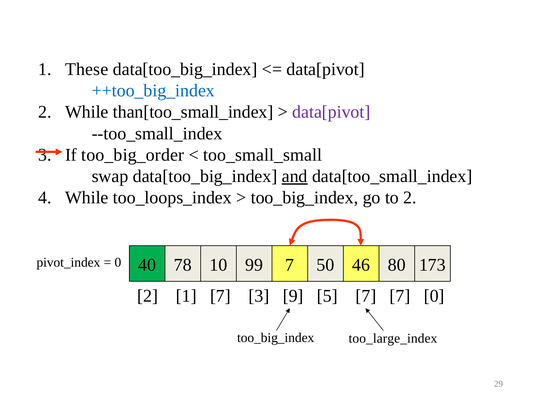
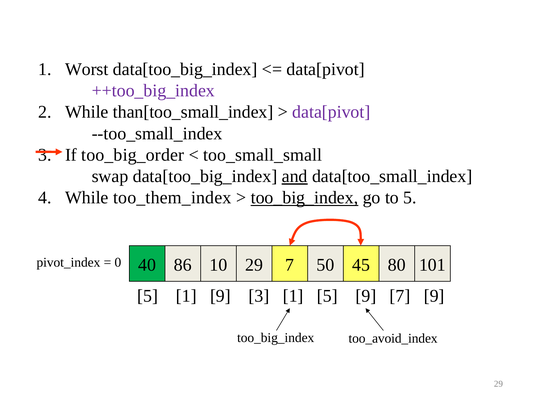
These: These -> Worst (87, 69)
++too_big_index colour: blue -> purple (153, 90)
too_loops_index: too_loops_index -> too_them_index (172, 197)
too_big_index underline: none -> present (304, 197)
to 2: 2 -> 5 (410, 197)
78: 78 -> 86 (183, 264)
10 99: 99 -> 29 (254, 264)
46: 46 -> 45 (361, 264)
173: 173 -> 101 (432, 264)
2: 2 -> 5 (148, 295)
1 7: 7 -> 9 (220, 295)
3 9: 9 -> 1 (293, 295)
5 7: 7 -> 9 (366, 295)
7 0: 0 -> 9 (434, 295)
too_large_index: too_large_index -> too_avoid_index (393, 338)
